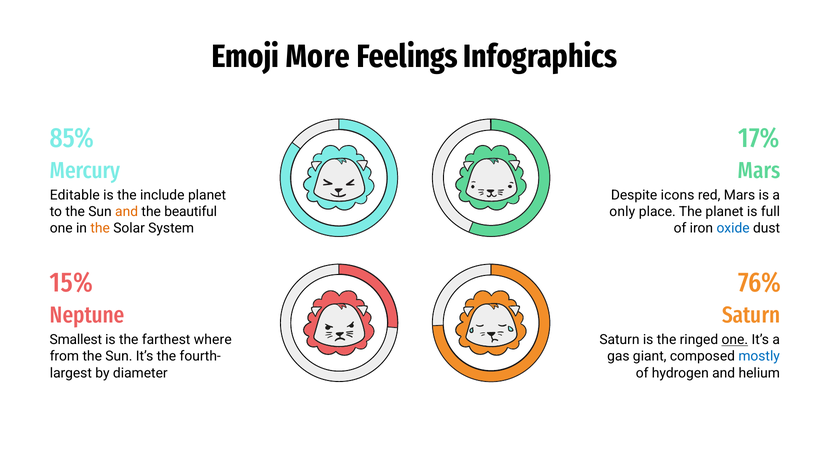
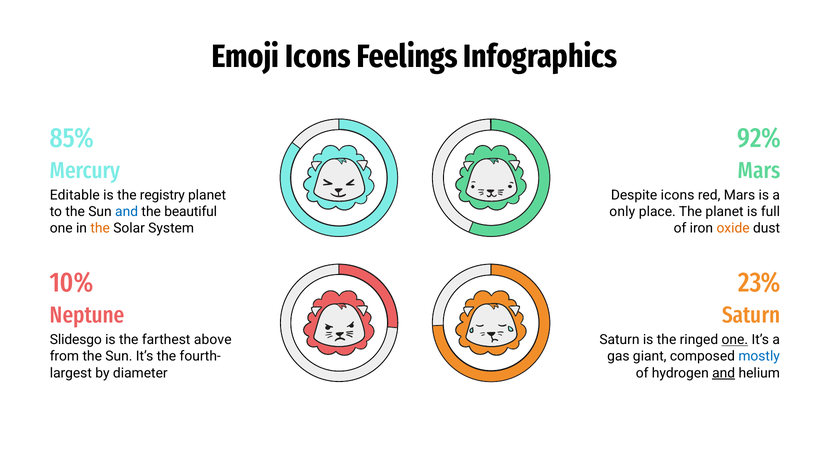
Emoji More: More -> Icons (318, 56)
17%: 17% -> 92% (759, 138)
include: include -> registry (162, 195)
and colour: orange -> blue (127, 212)
oxide colour: blue -> orange (733, 228)
15%: 15% -> 10% (72, 283)
76%: 76% -> 23% (760, 283)
Smallest: Smallest -> Slidesgo (76, 340)
where: where -> above (213, 340)
and underline: none -> present (724, 373)
